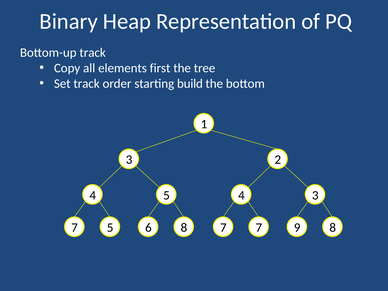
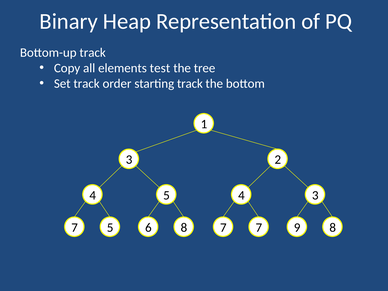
first: first -> test (160, 68)
starting build: build -> track (190, 84)
